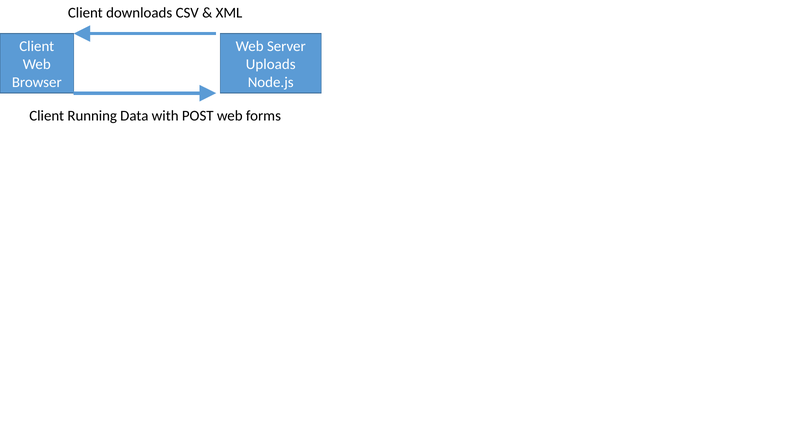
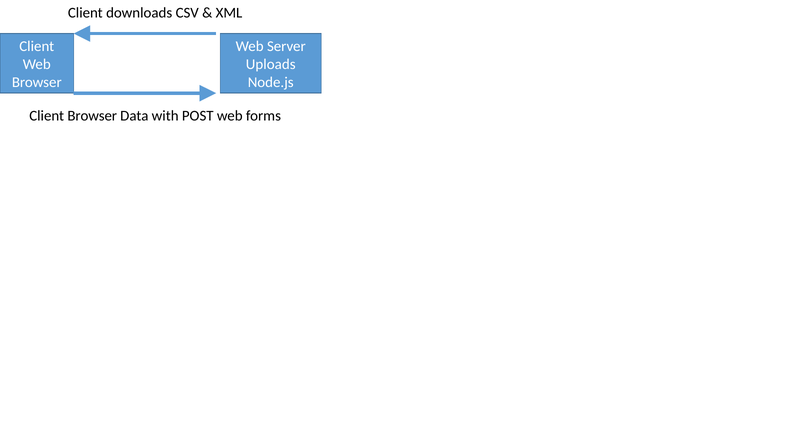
Client Running: Running -> Browser (92, 116)
